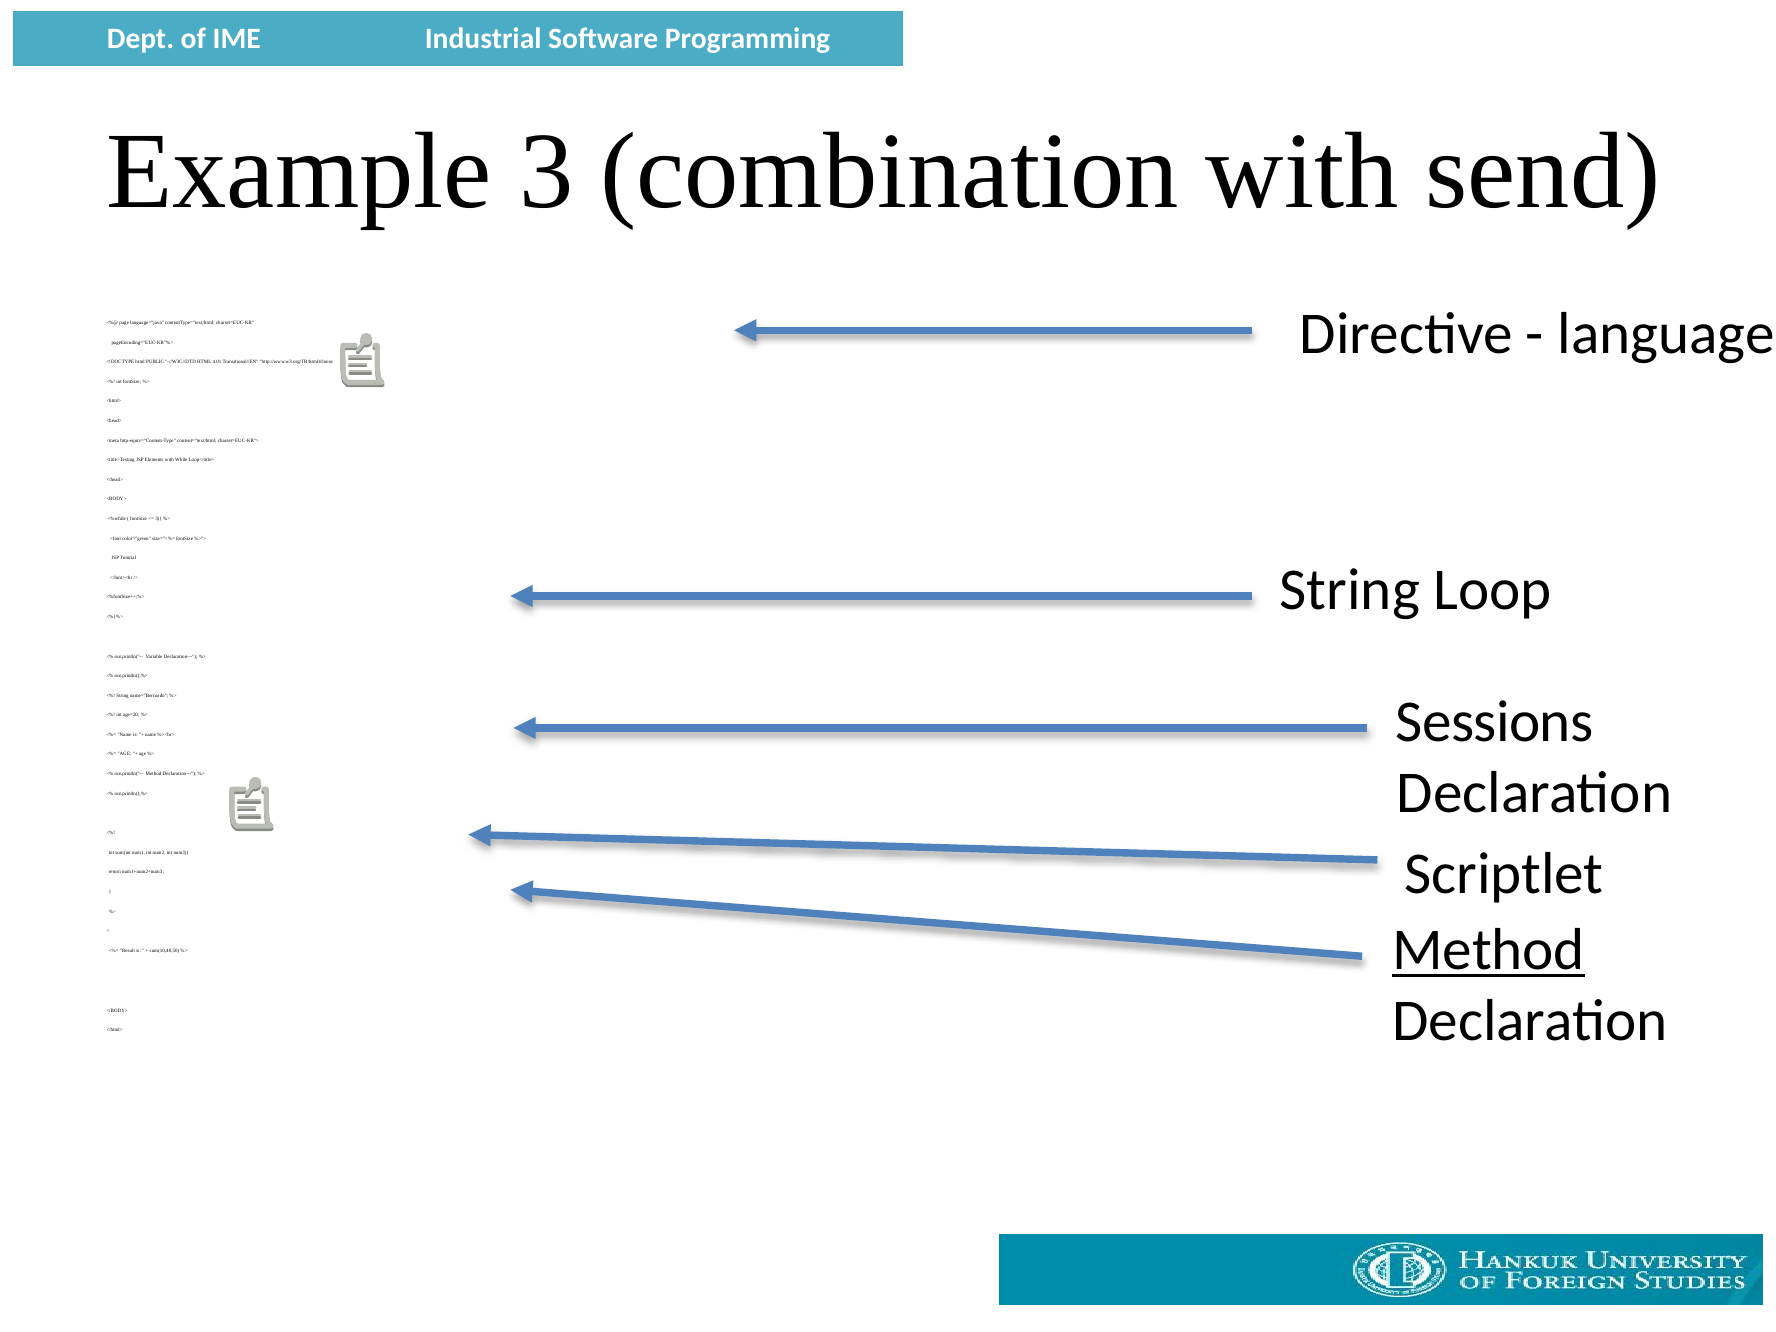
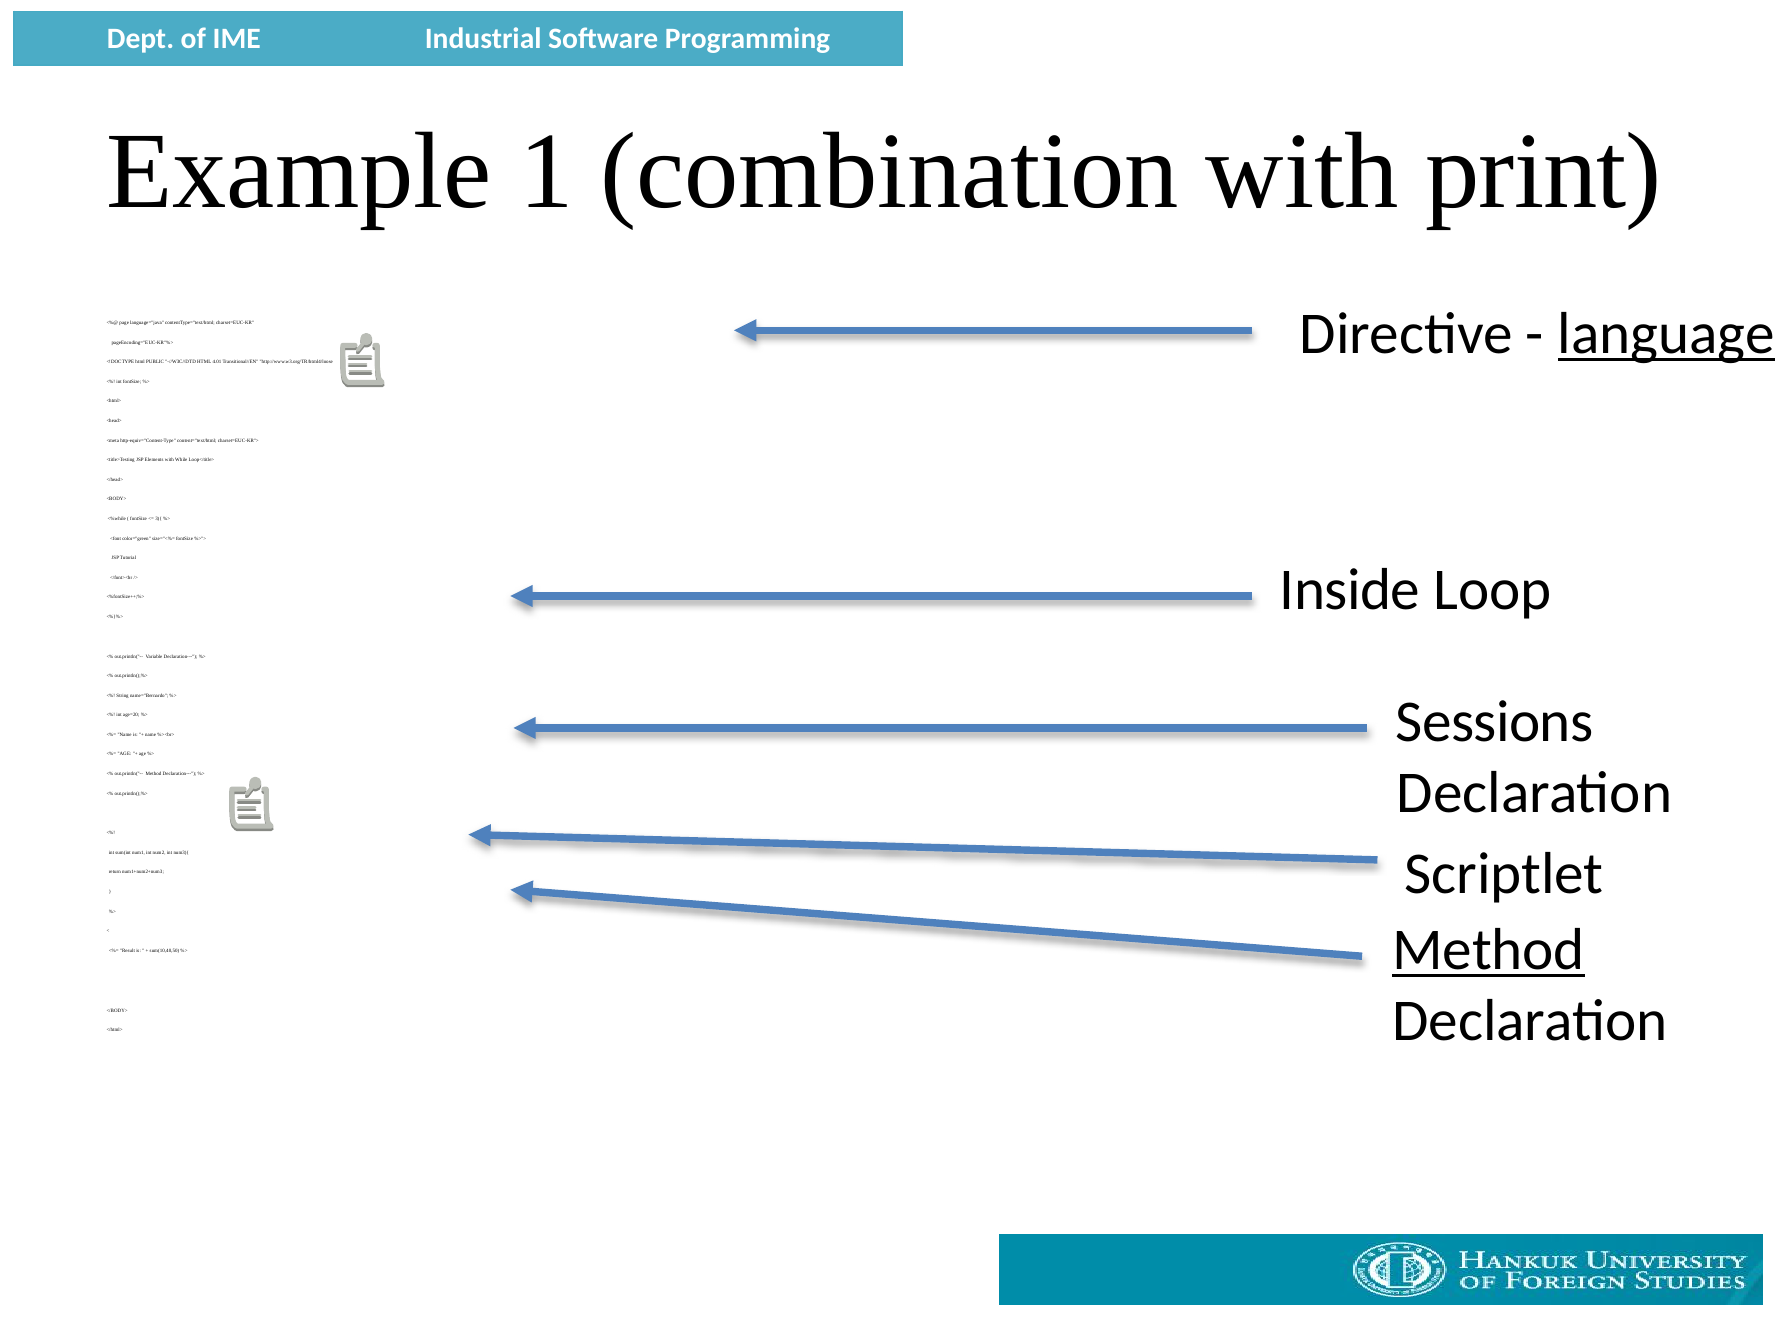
3: 3 -> 1 (546, 172)
send: send -> print (1544, 172)
language underline: none -> present (1666, 334)
String: String -> Inside (1350, 590)
